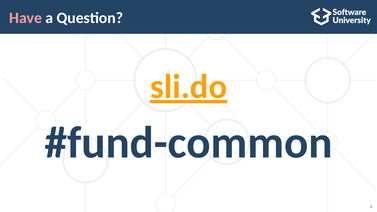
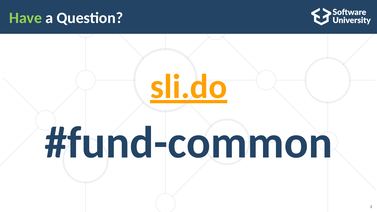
Have colour: pink -> light green (26, 18)
